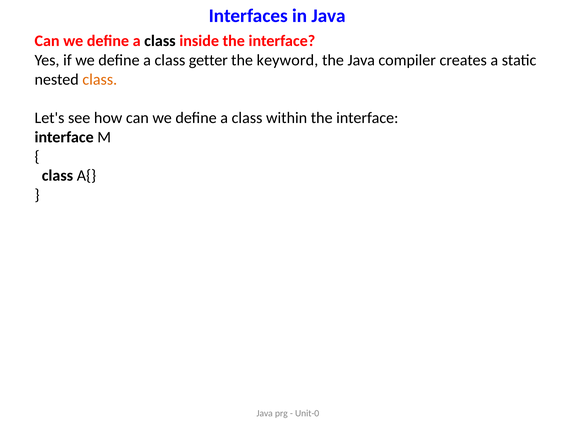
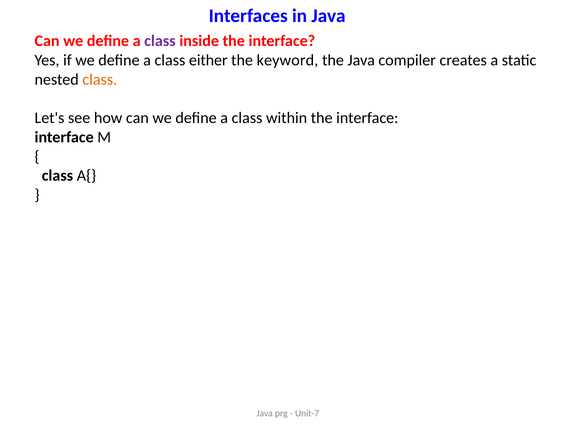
class colour: black -> purple (160, 41)
getter: getter -> either (208, 60)
Unit-0: Unit-0 -> Unit-7 (307, 414)
